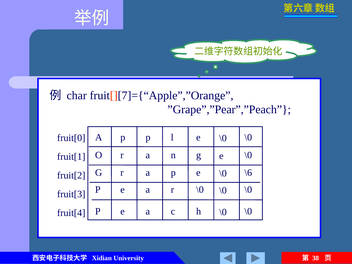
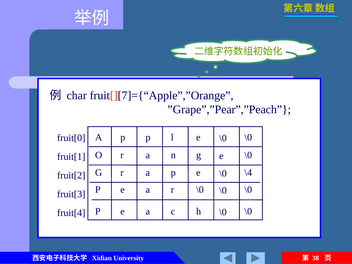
\6: \6 -> \4 (248, 173)
